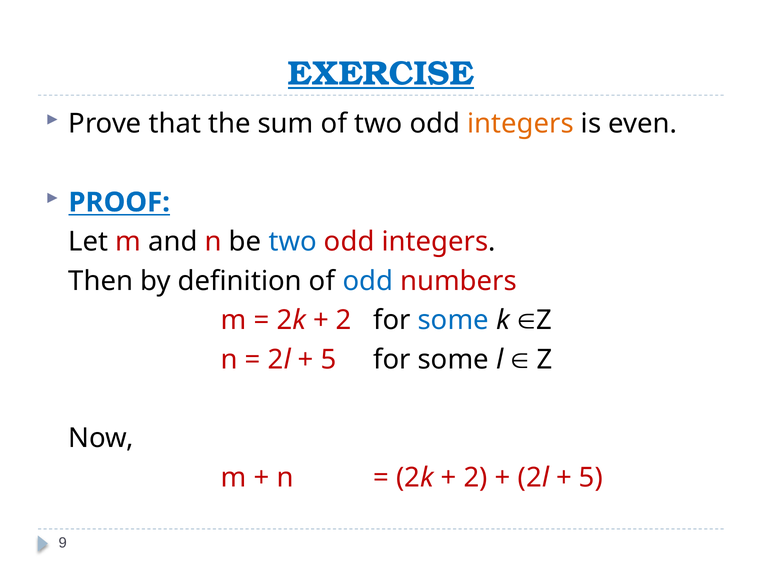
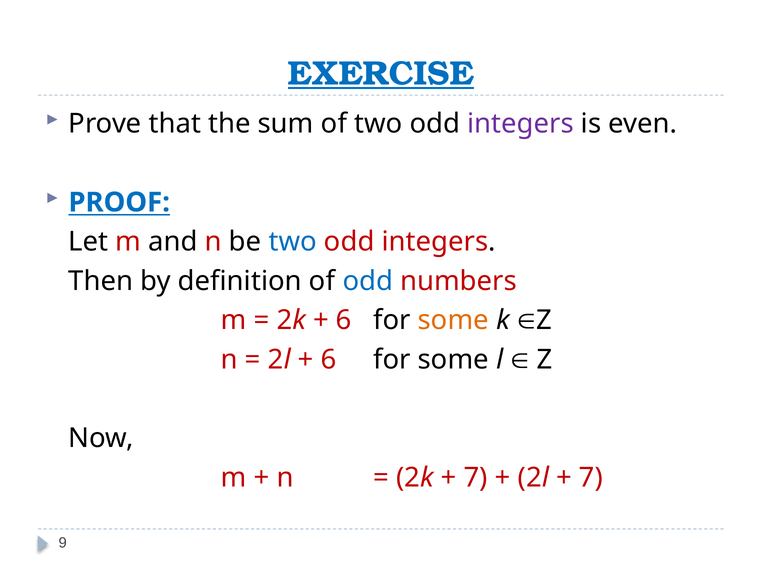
integers colour: orange -> purple (520, 124)
2: 2 -> 6 (344, 321)
some colour: blue -> orange (453, 321)
5: 5 -> 6 (329, 360)
2: 2 -> 7 (476, 478)
5: 5 -> 7 (591, 478)
